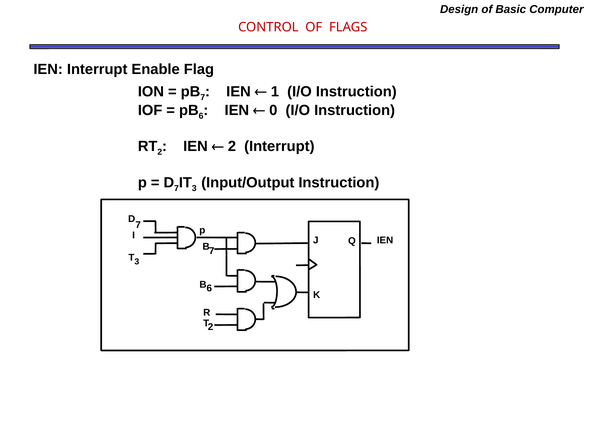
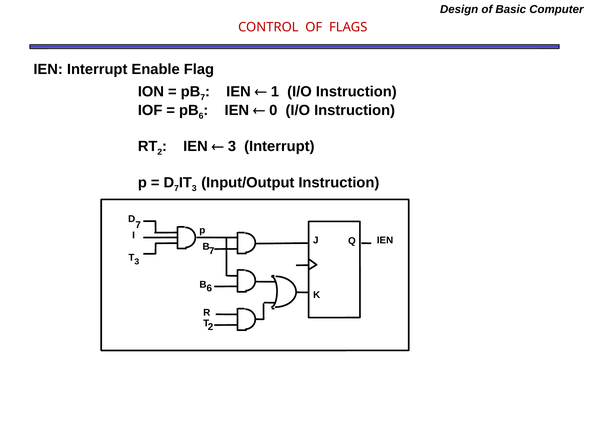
2: 2 -> 3 (232, 146)
